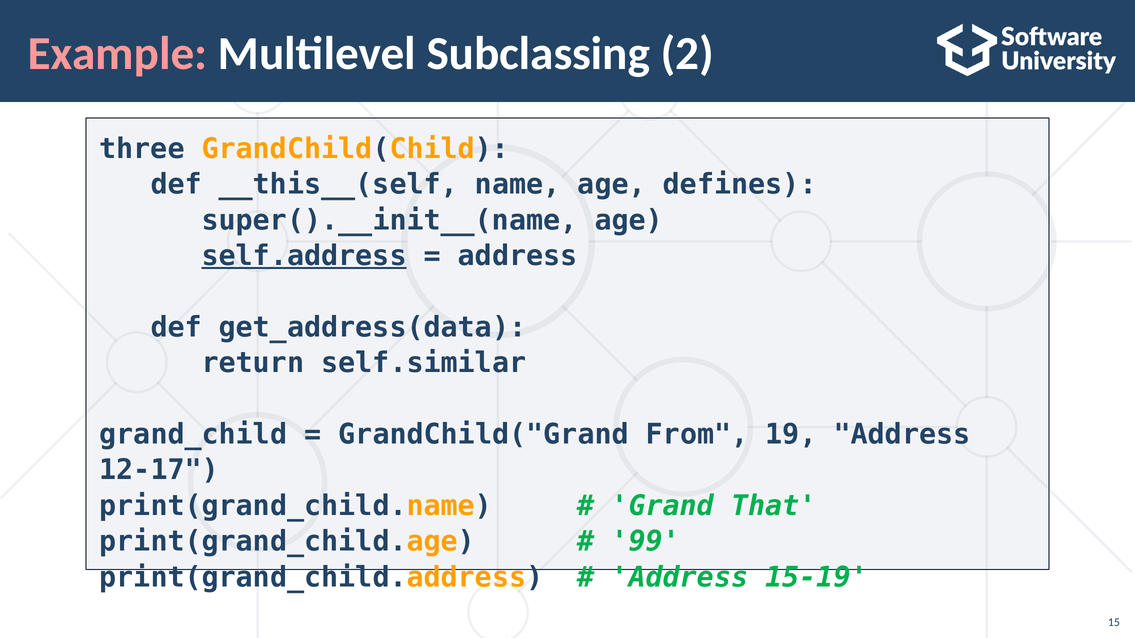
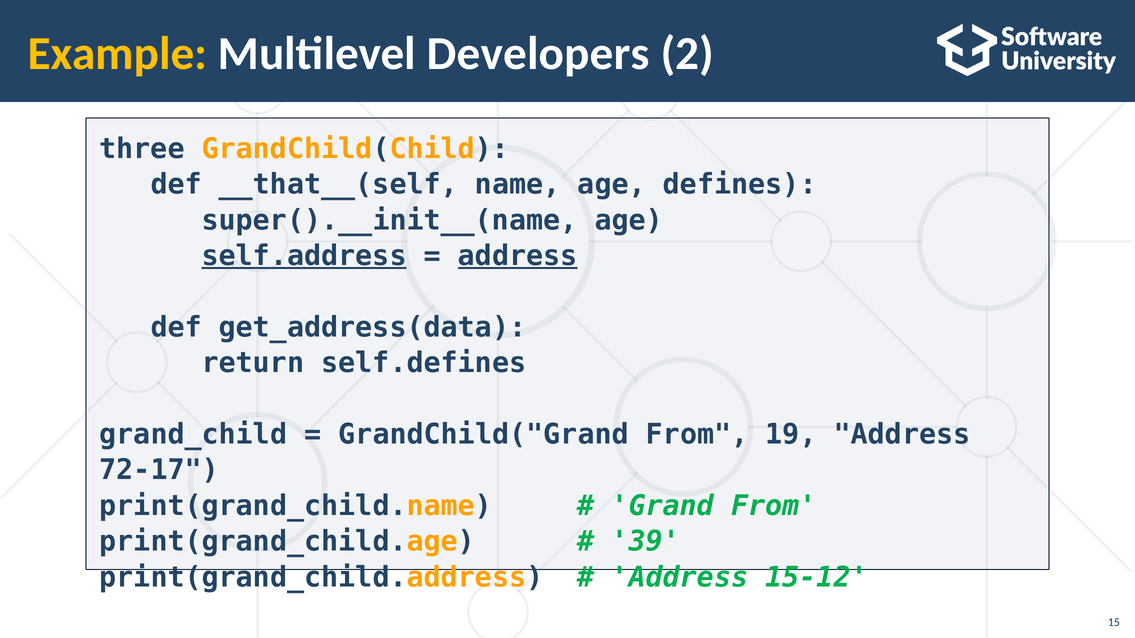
Example colour: pink -> yellow (117, 54)
Subclassing: Subclassing -> Developers (538, 54)
__this__(self: __this__(self -> __that__(self (338, 185)
address underline: none -> present (518, 256)
self.similar: self.similar -> self.defines (424, 363)
12-17: 12-17 -> 72-17 (159, 470)
Grand That: That -> From (774, 506)
99: 99 -> 39 (646, 542)
15-19: 15-19 -> 15-12 (816, 578)
